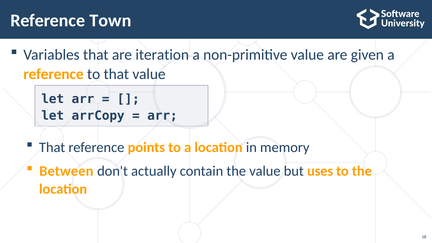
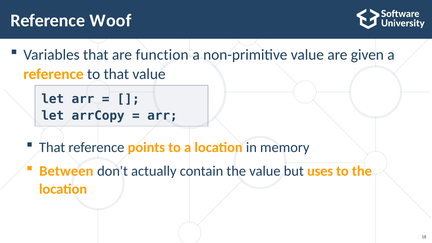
Town: Town -> Woof (110, 20)
iteration: iteration -> function (162, 55)
